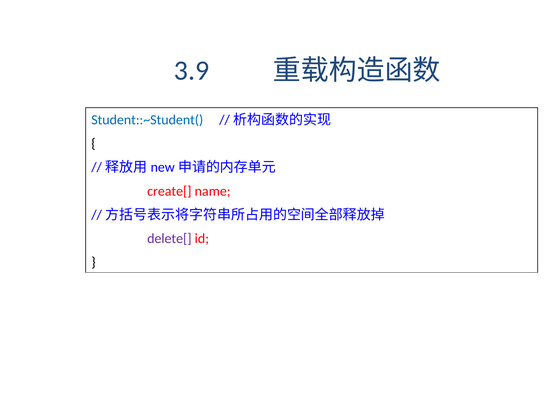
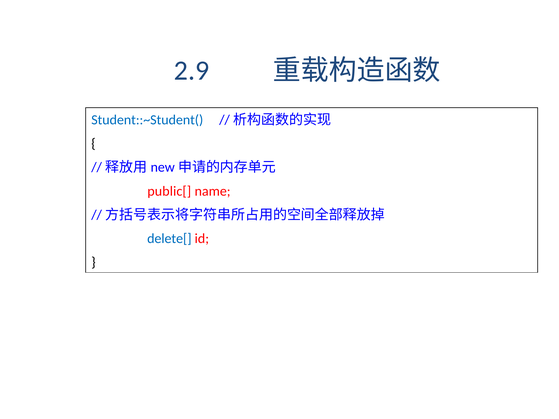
3.9: 3.9 -> 2.9 (192, 71)
create[: create[ -> public[ (169, 191)
delete[ colour: purple -> blue (169, 239)
